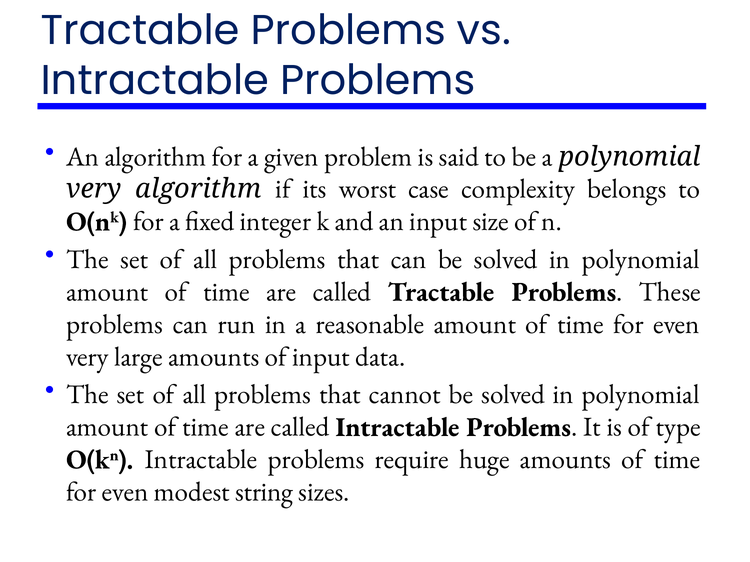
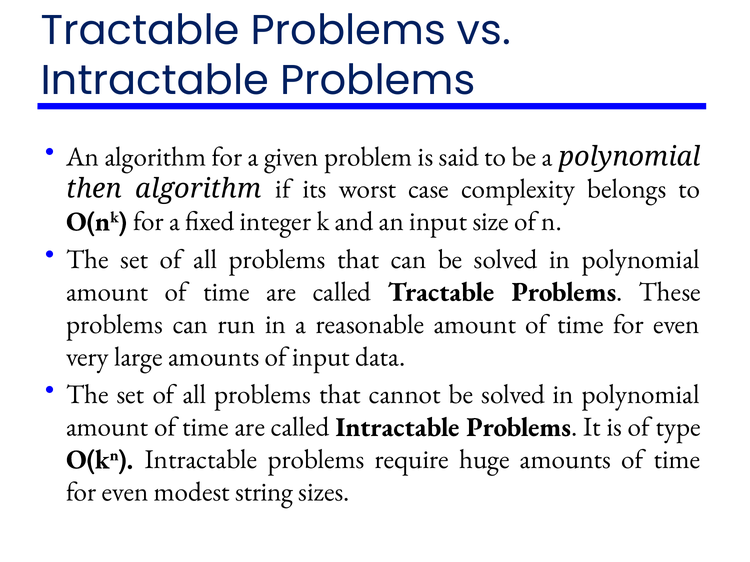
very: very -> then (94, 189)
